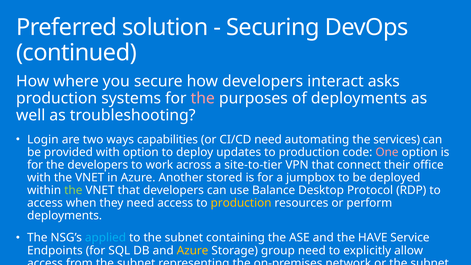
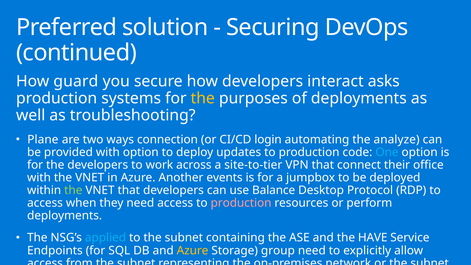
where: where -> guard (76, 81)
the colour: pink -> yellow (203, 98)
Login: Login -> Plane (43, 139)
capabilities: capabilities -> connection (167, 139)
CI/CD need: need -> login (268, 139)
services: services -> analyze (397, 139)
One colour: pink -> light blue (387, 152)
stored: stored -> events (225, 178)
production colour: yellow -> pink (241, 203)
